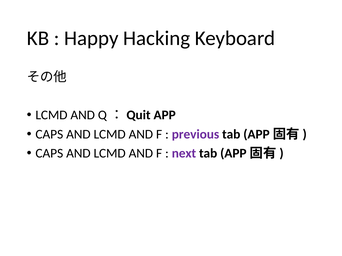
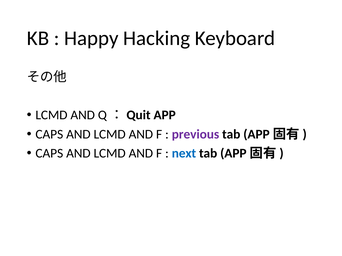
next colour: purple -> blue (184, 154)
